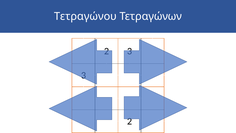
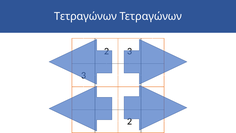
Τετραγώνου: Τετραγώνου -> Τετραγώνων (85, 16)
